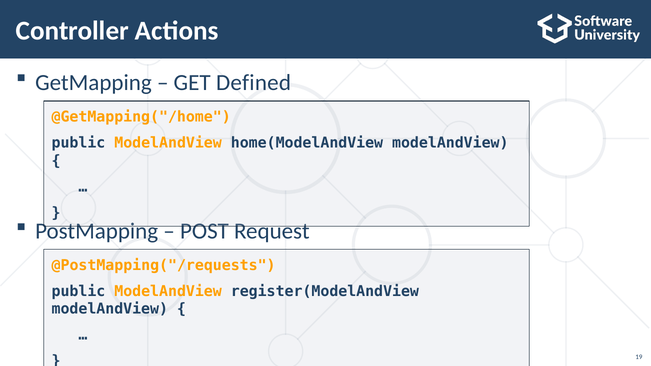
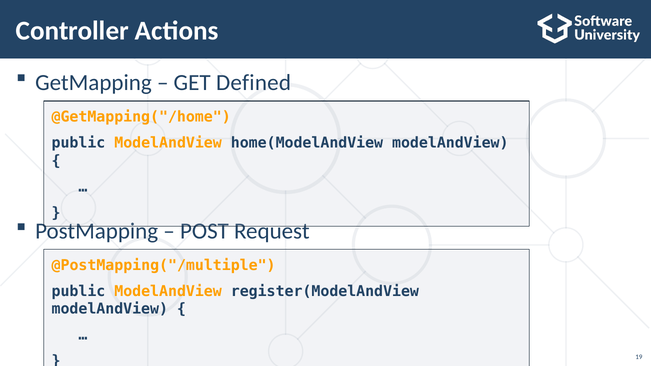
@PostMapping("/requests: @PostMapping("/requests -> @PostMapping("/multiple (164, 265)
